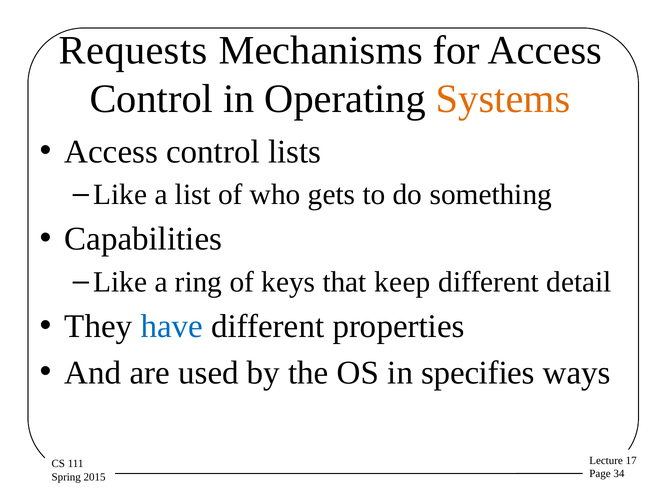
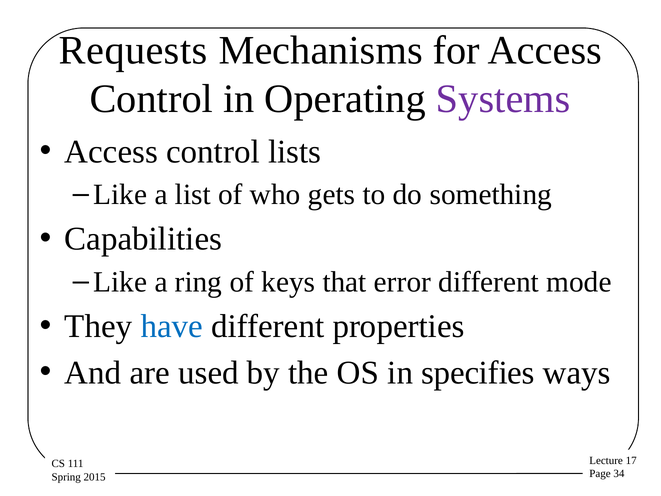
Systems colour: orange -> purple (503, 99)
keep: keep -> error (403, 282)
detail: detail -> mode (579, 282)
